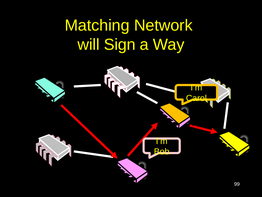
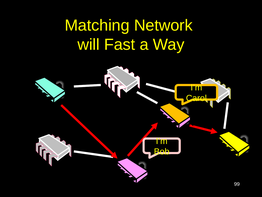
Sign: Sign -> Fast (120, 45)
